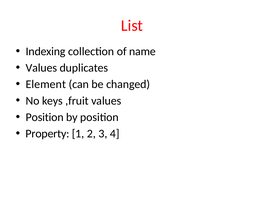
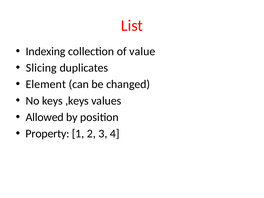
name: name -> value (142, 51)
Values: Values -> Slicing (41, 68)
,fruit: ,fruit -> ,keys (77, 101)
Position: Position -> Allowed (45, 117)
